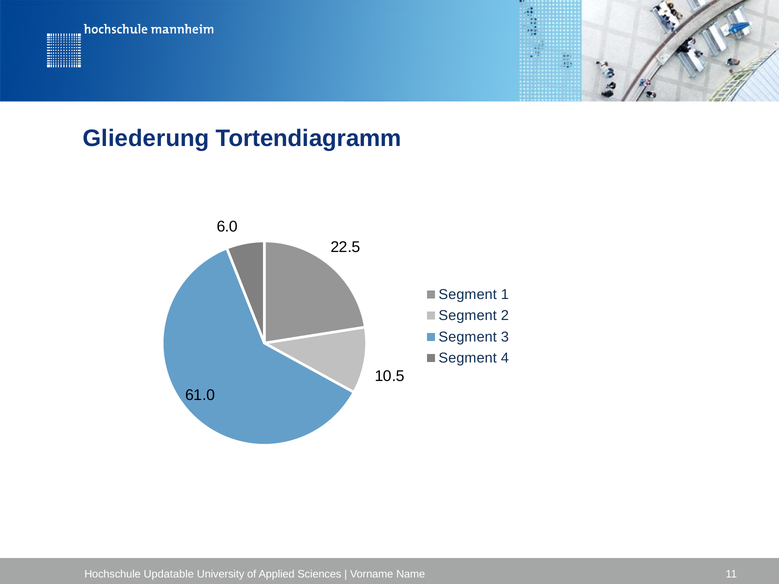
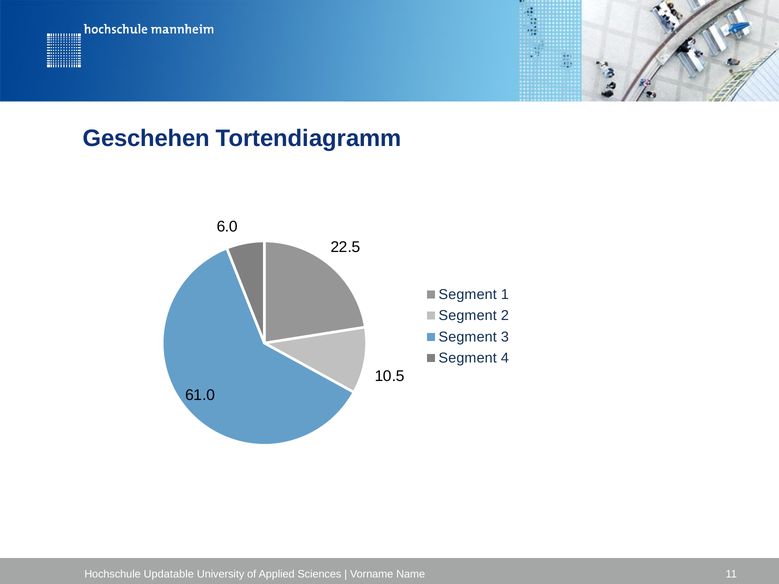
Gliederung: Gliederung -> Geschehen (146, 138)
